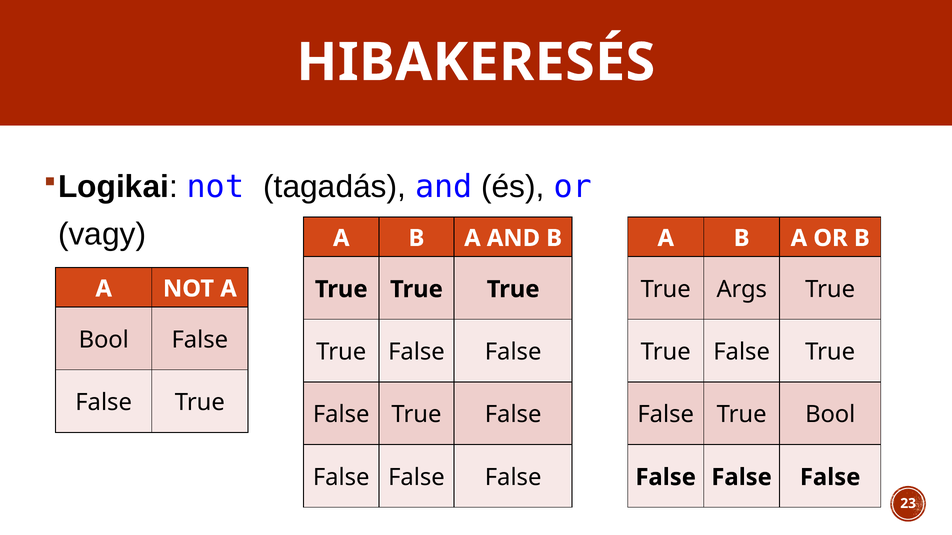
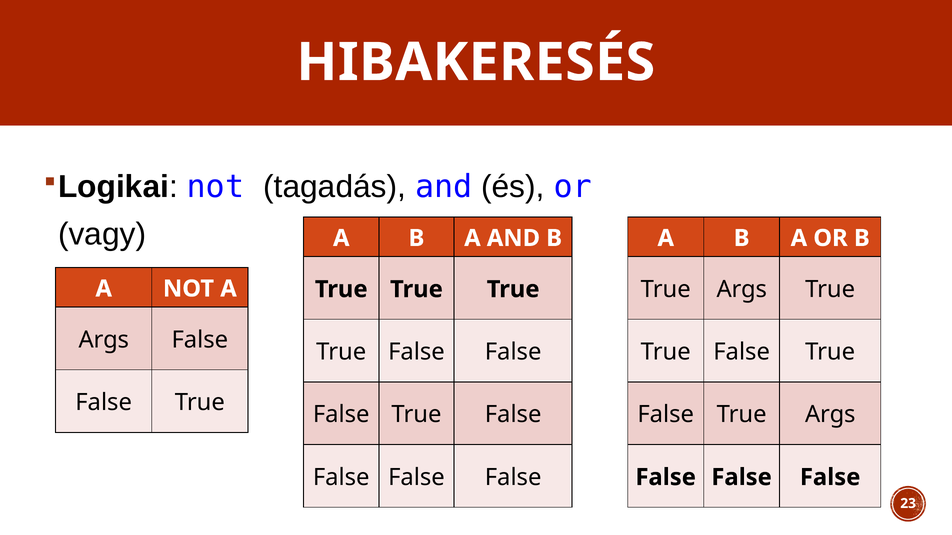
Bool: Bool -> Args (104, 340)
False True Bool: Bool -> Args (830, 415)
